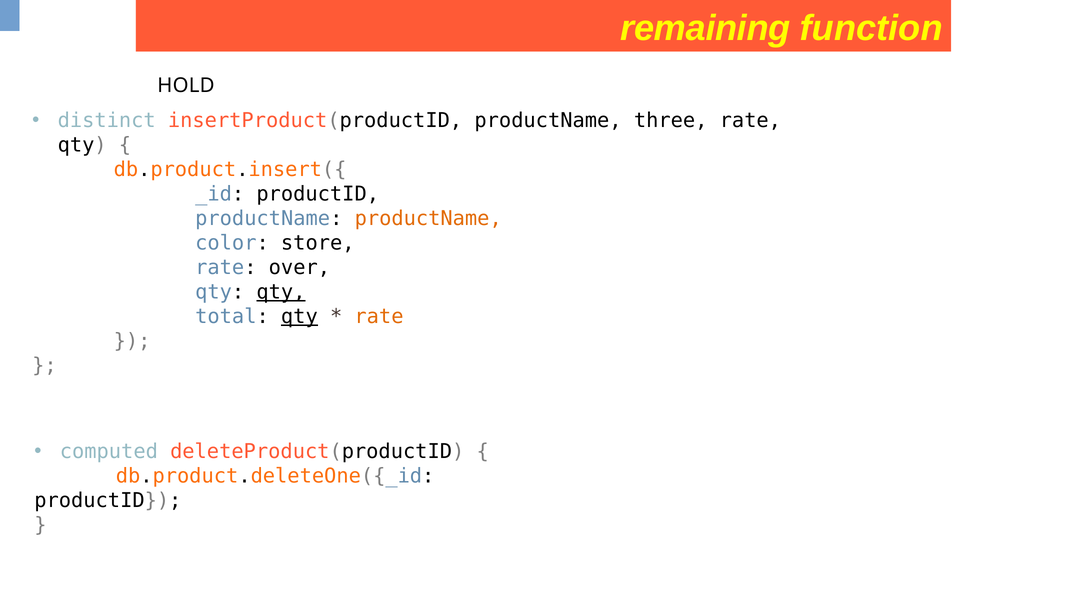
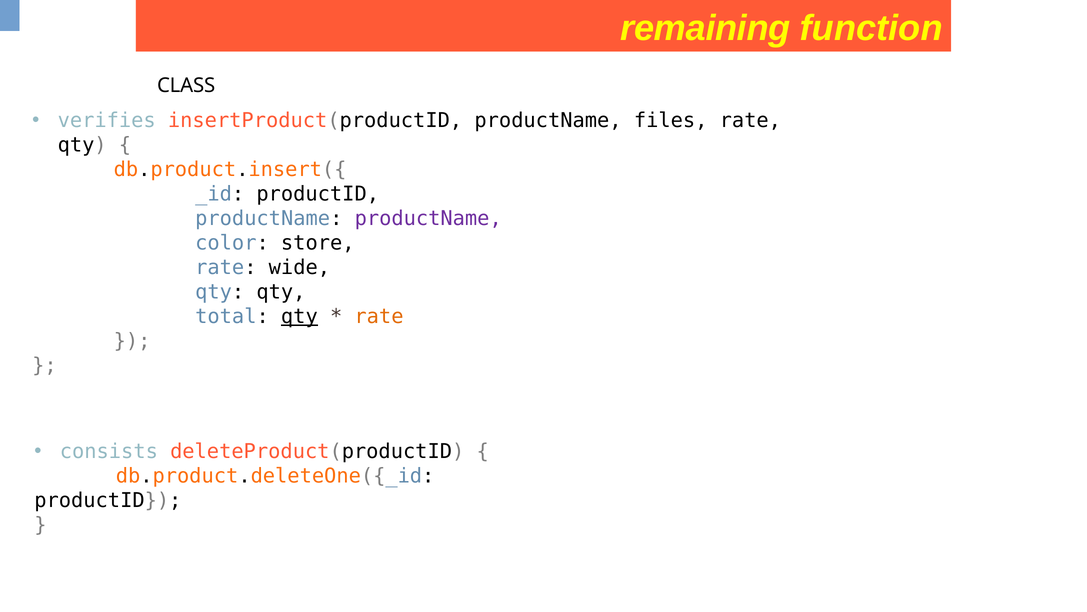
HOLD: HOLD -> CLASS (186, 86)
distinct: distinct -> verifies (107, 121)
three: three -> files (671, 121)
productName colour: orange -> purple (428, 218)
over: over -> wide (299, 267)
qty underline: present -> none (281, 292)
computed: computed -> consists (109, 451)
